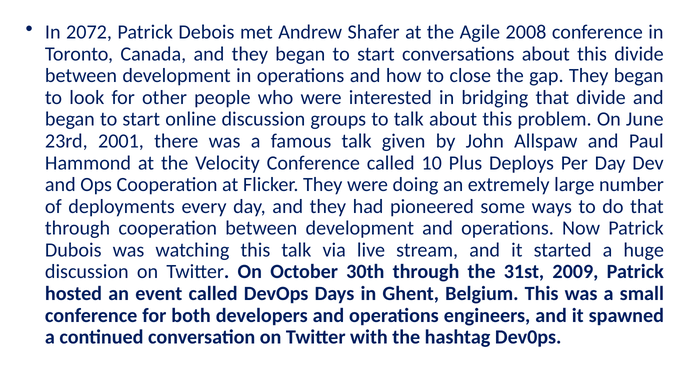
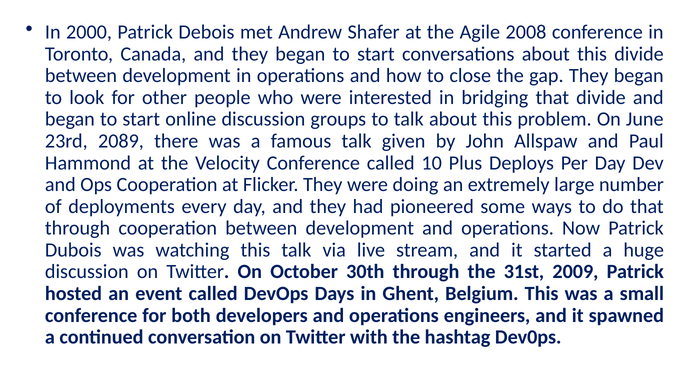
2072: 2072 -> 2000 (89, 32)
2001: 2001 -> 2089 (121, 141)
